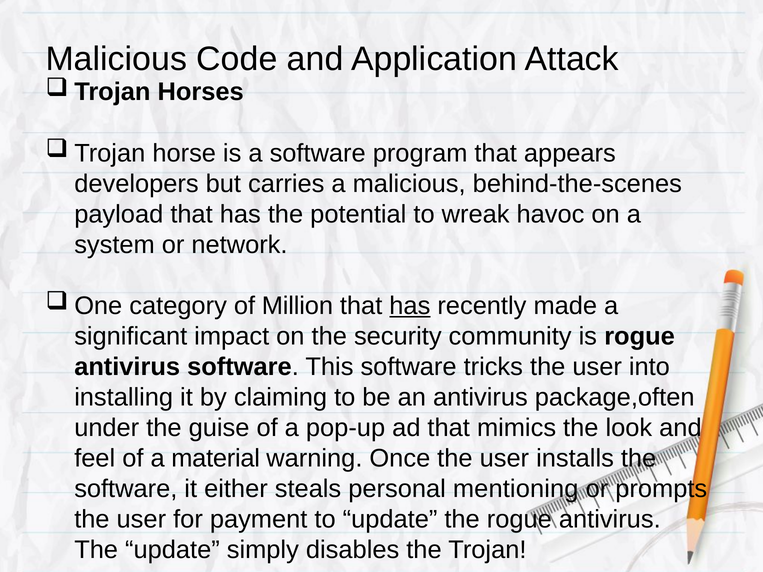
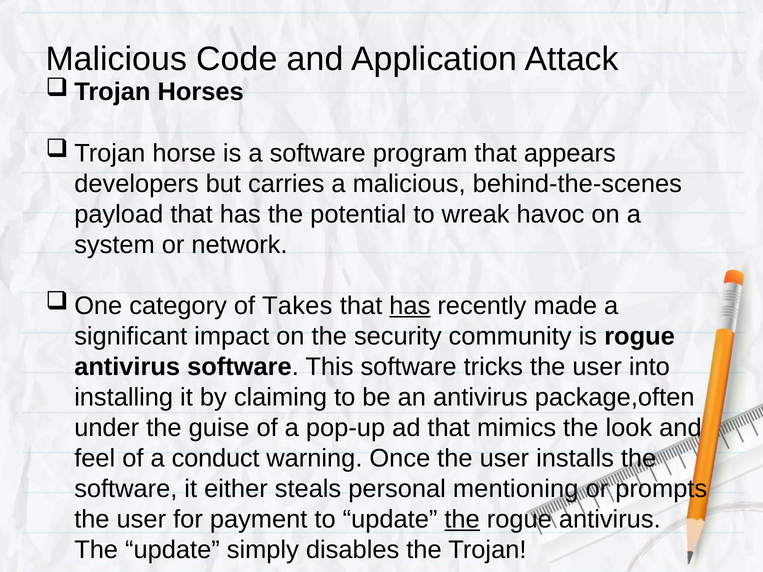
Million: Million -> Takes (297, 306)
material: material -> conduct (216, 458)
the underline: none -> present (462, 519)
